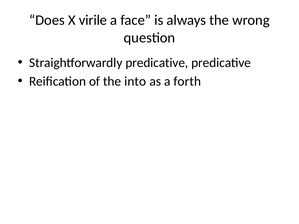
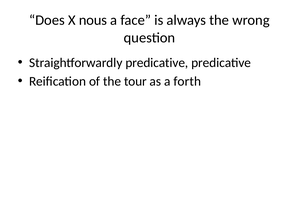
virile: virile -> nous (93, 20)
into: into -> tour (135, 81)
